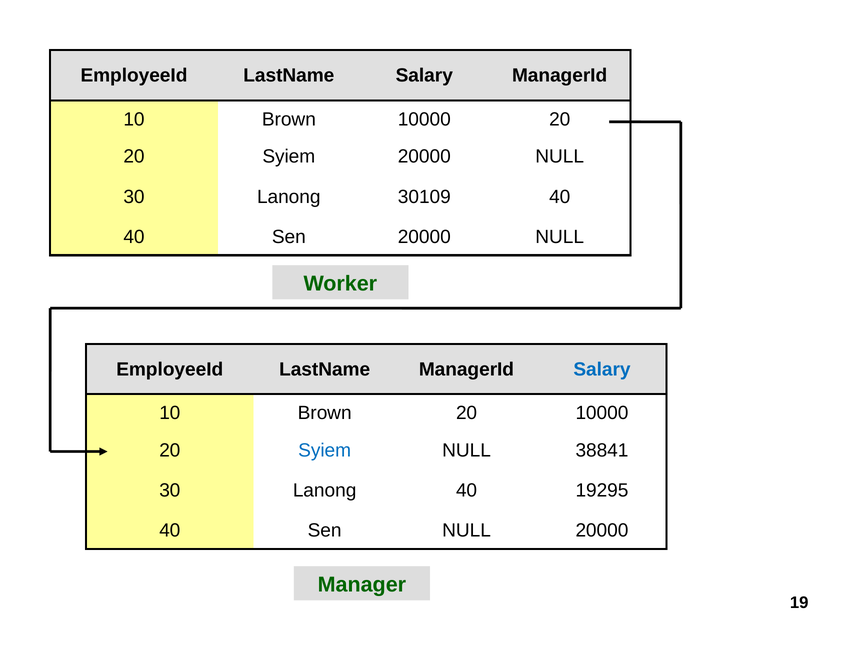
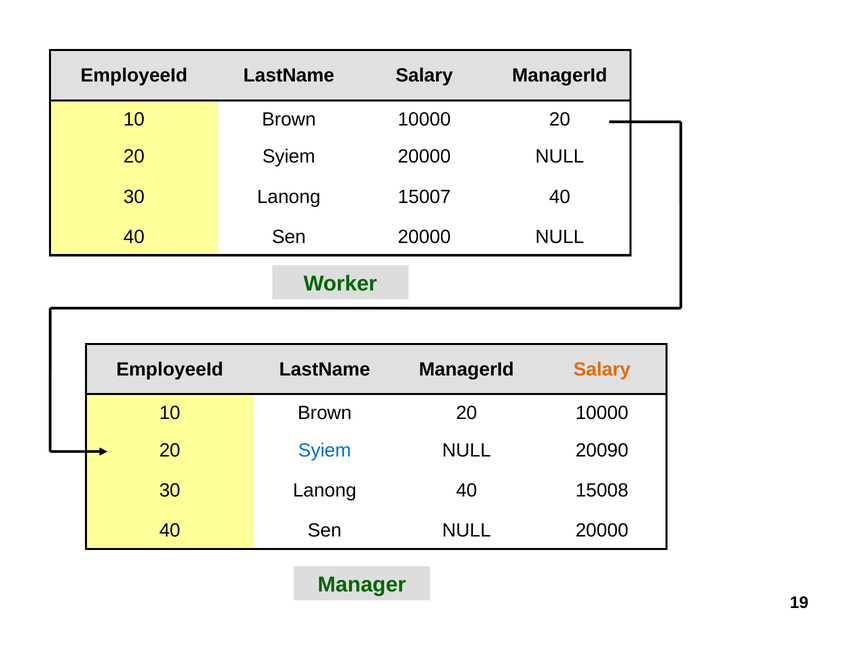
30109: 30109 -> 15007 (424, 197)
Salary colour: blue -> orange (602, 369)
38841: 38841 -> 20090 (602, 450)
19295: 19295 -> 15008 (602, 491)
